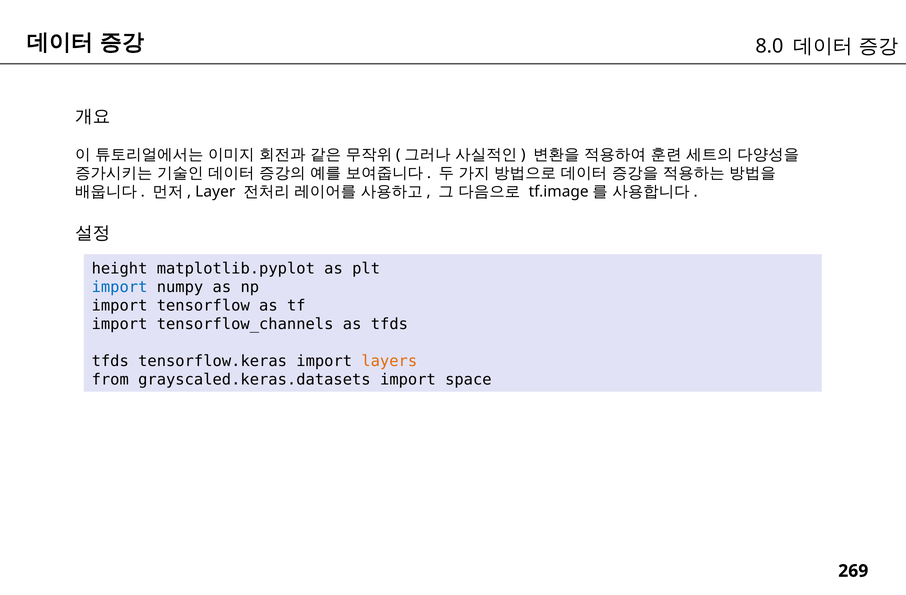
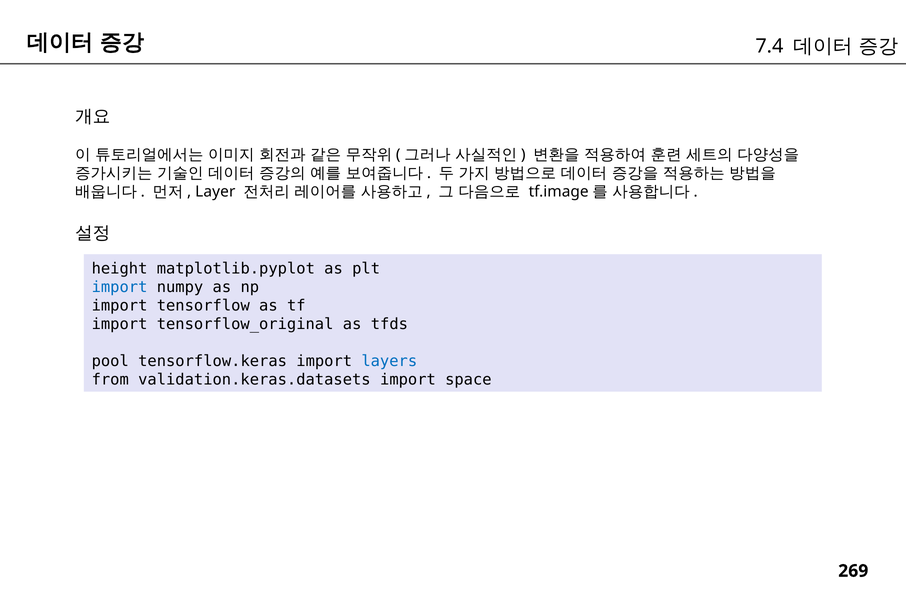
8.0: 8.0 -> 7.4 (769, 46)
tensorflow_channels: tensorflow_channels -> tensorflow_original (245, 324)
tfds: tfds -> pool (110, 361)
layers colour: orange -> blue (389, 361)
grayscaled.keras.datasets: grayscaled.keras.datasets -> validation.keras.datasets (254, 380)
